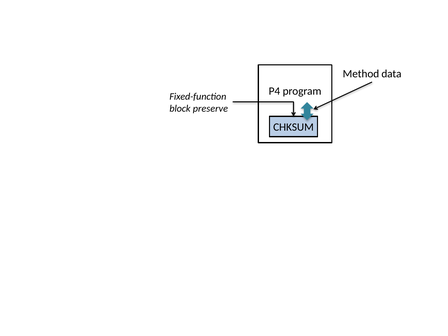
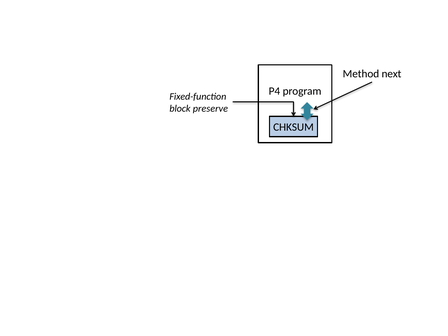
data: data -> next (391, 74)
